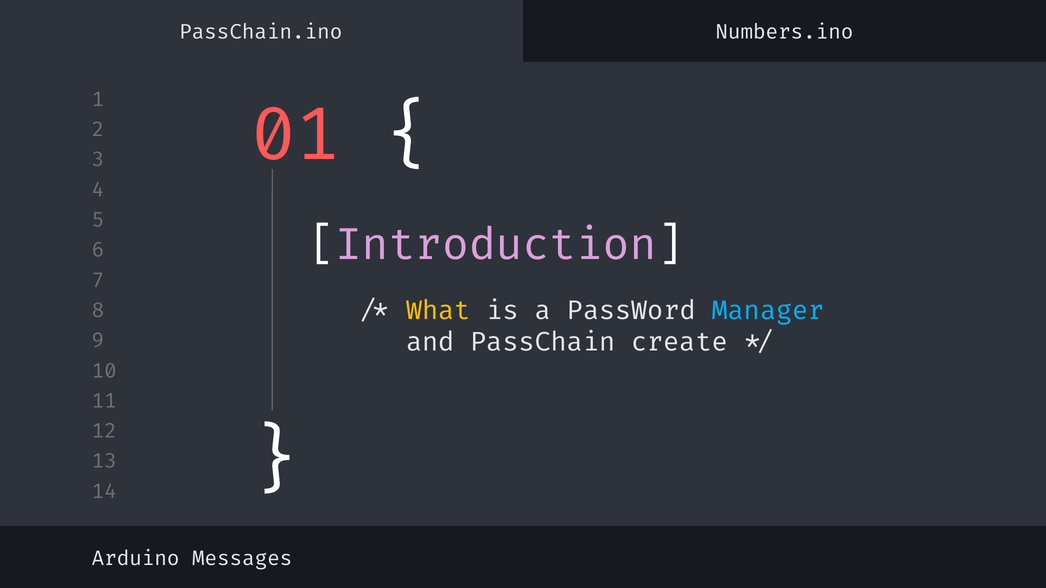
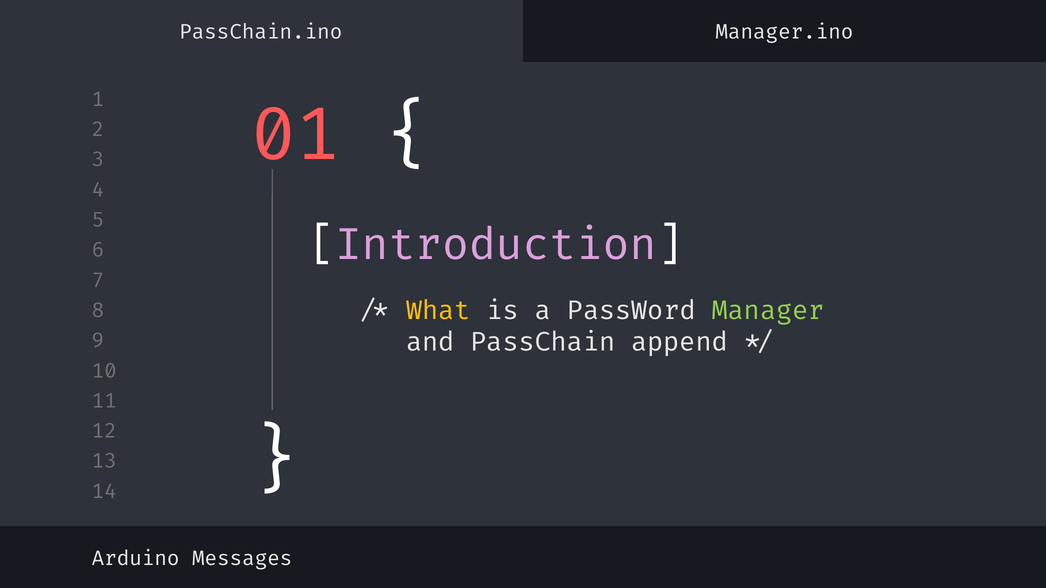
Numbers.ino: Numbers.ino -> Manager.ino (784, 32)
Manager colour: light blue -> light green (768, 311)
create: create -> append (679, 342)
